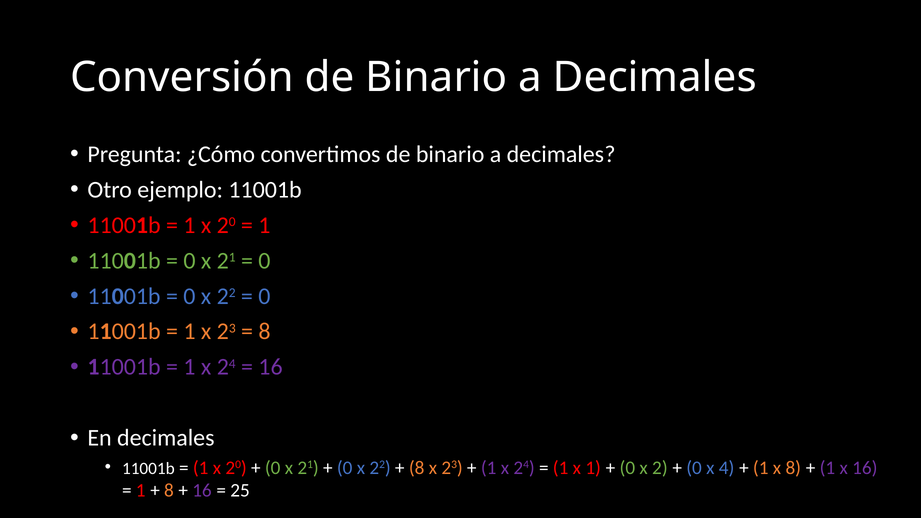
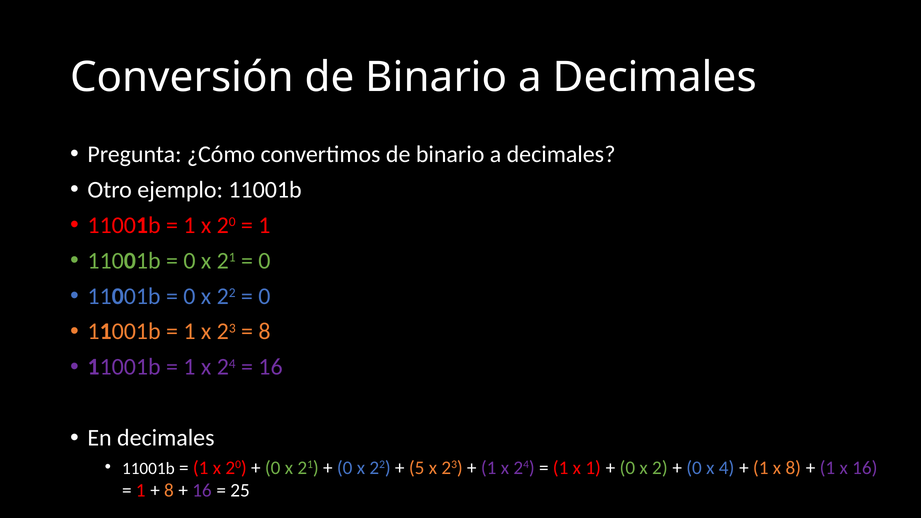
8: 8 -> 5 (417, 468)
